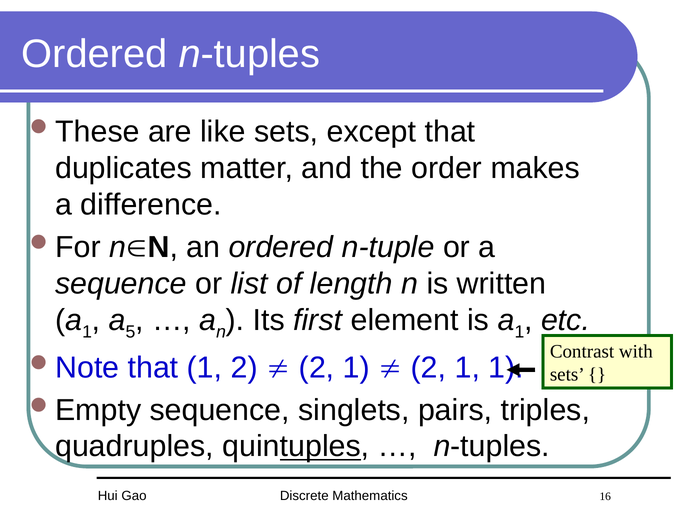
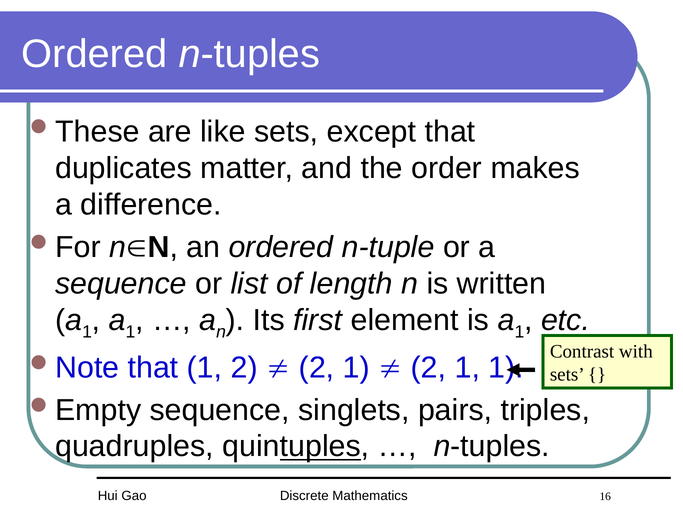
5: 5 -> 1 (130, 332)
